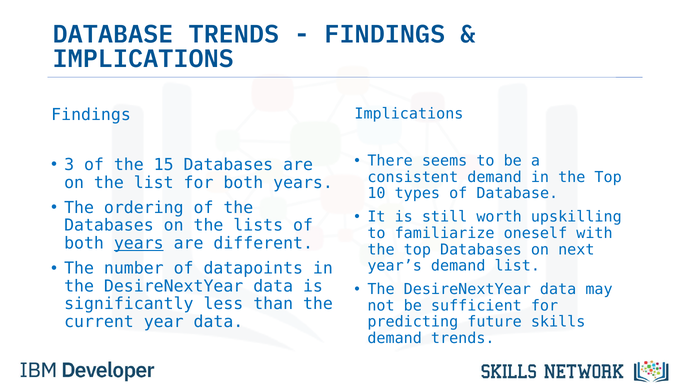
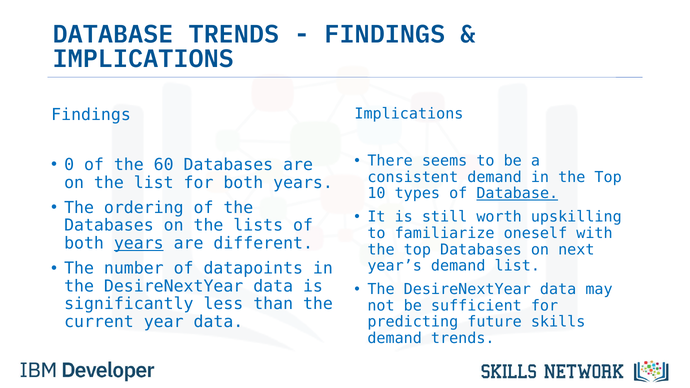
3: 3 -> 0 (69, 165)
15: 15 -> 60 (164, 165)
Database underline: none -> present (517, 194)
